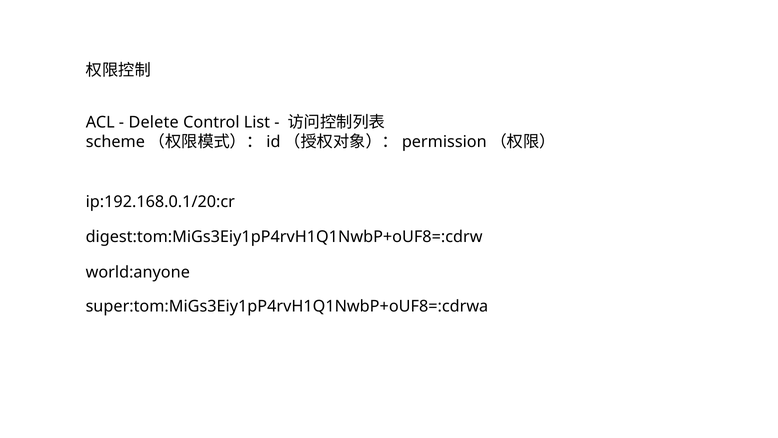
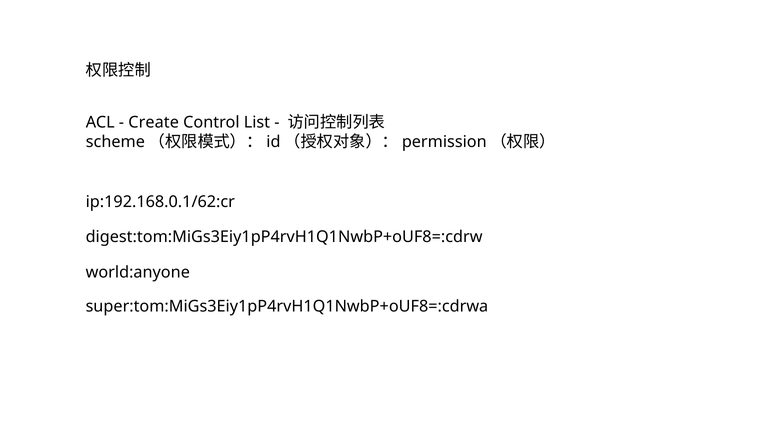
Delete: Delete -> Create (154, 123)
ip:192.168.0.1/20:cr: ip:192.168.0.1/20:cr -> ip:192.168.0.1/62:cr (160, 202)
